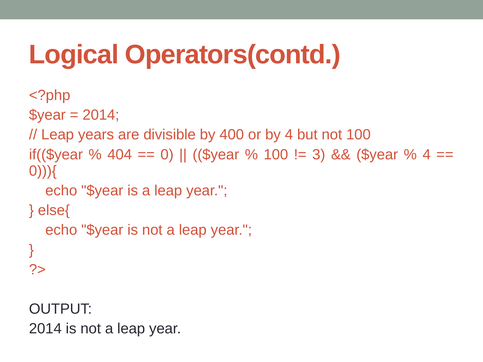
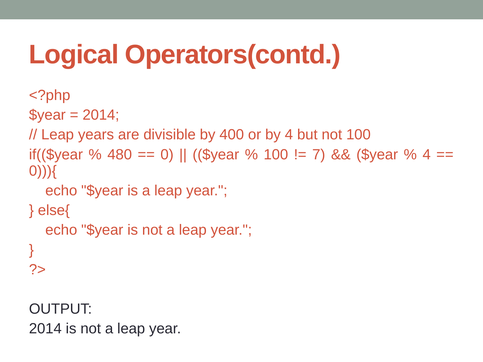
404: 404 -> 480 (120, 155)
3: 3 -> 7 (319, 155)
